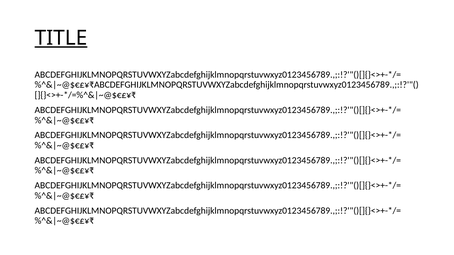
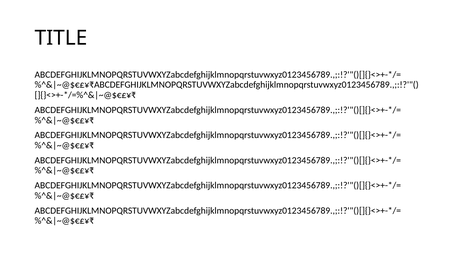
TITLE underline: present -> none (61, 38)
